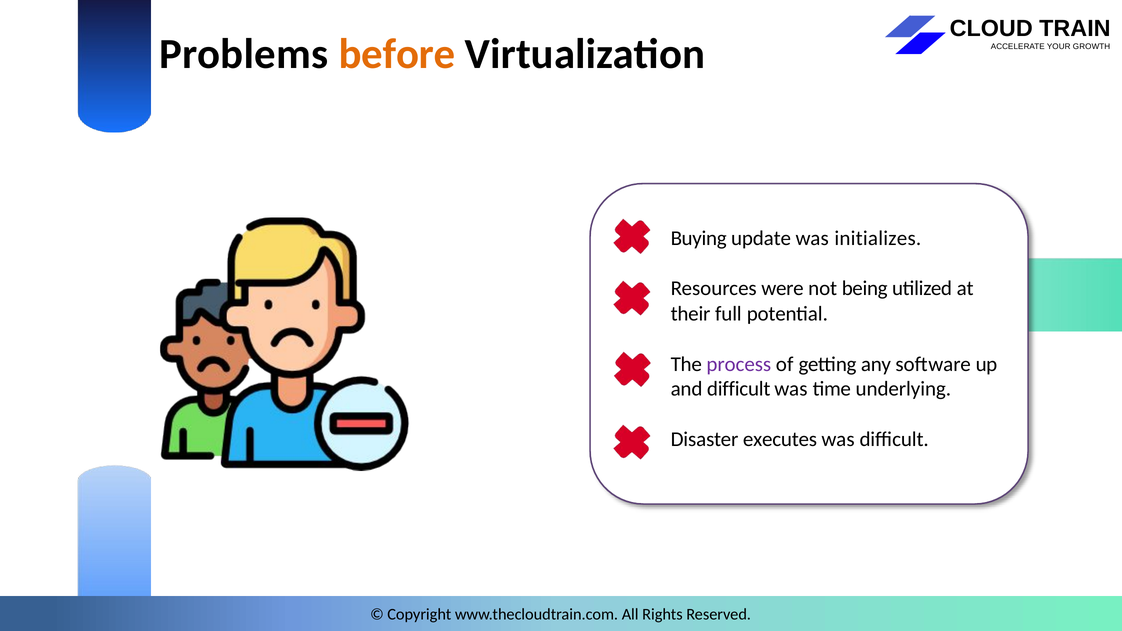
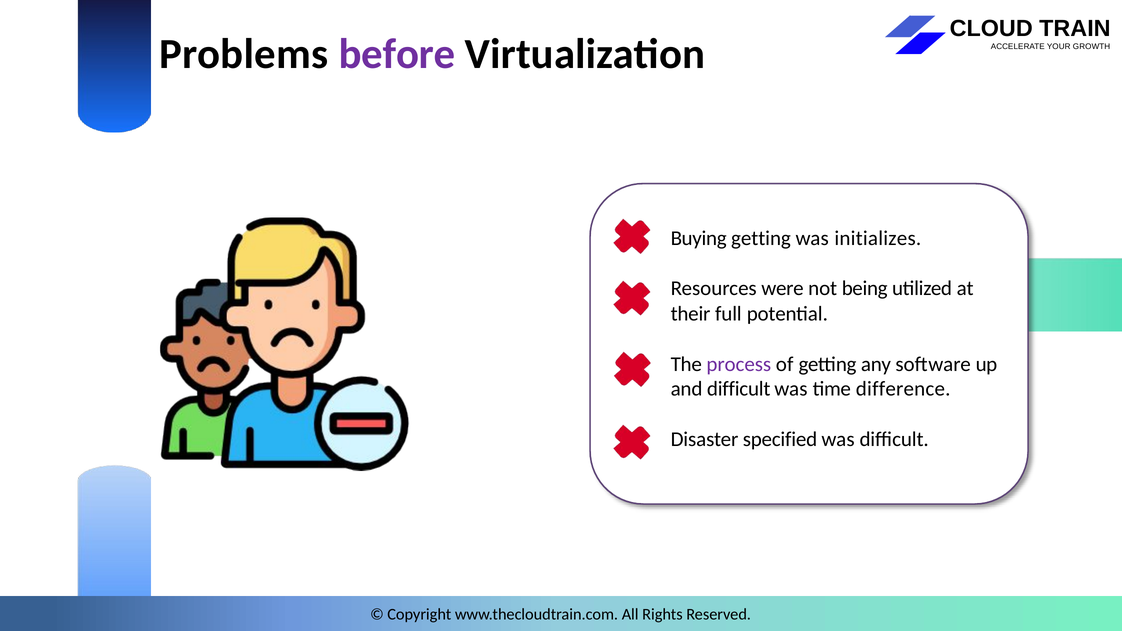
before colour: orange -> purple (397, 54)
Buying update: update -> getting (761, 238)
underlying: underlying -> difference (903, 389)
executes: executes -> specified (780, 439)
